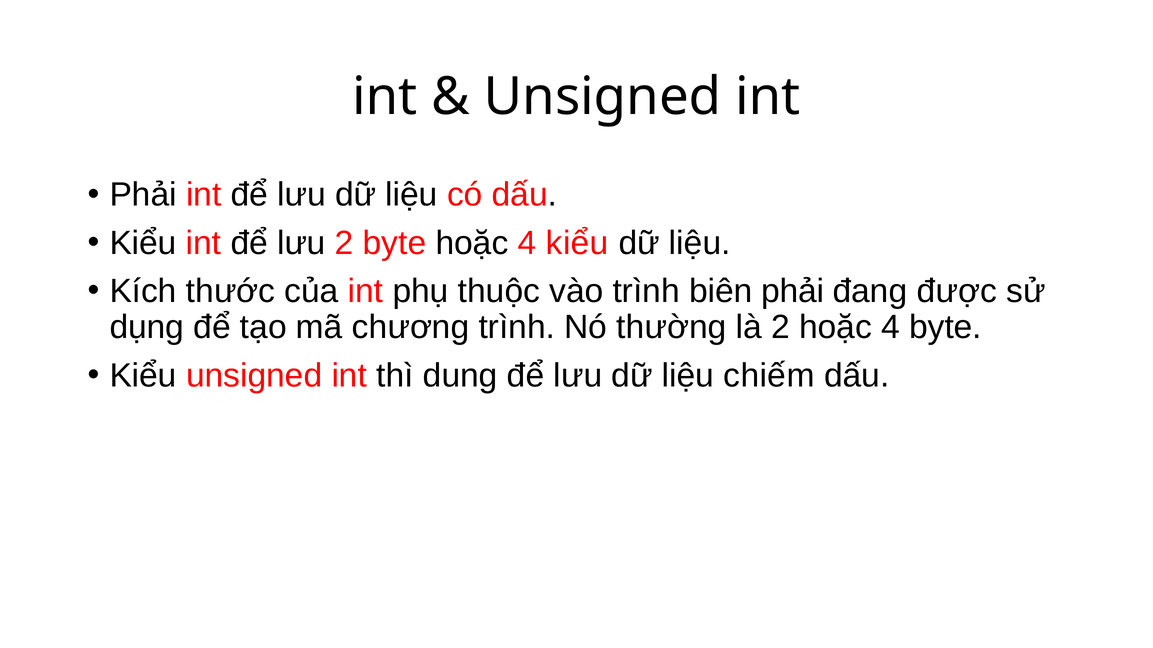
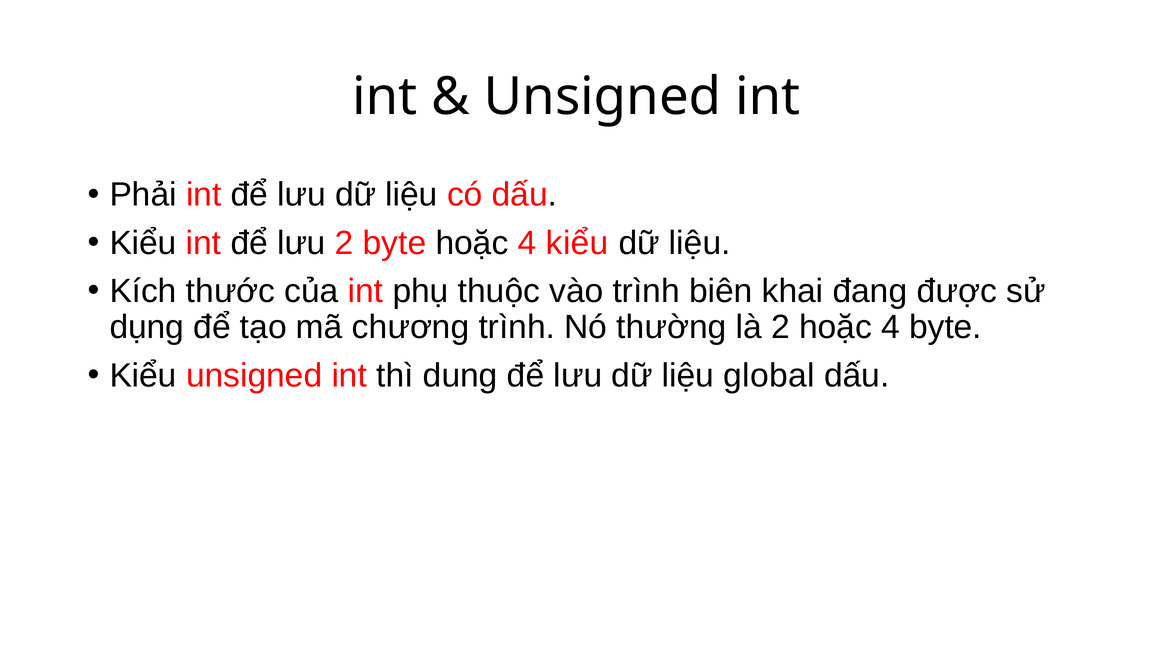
biên phải: phải -> khai (793, 291)
chiếm: chiếm -> global (769, 376)
